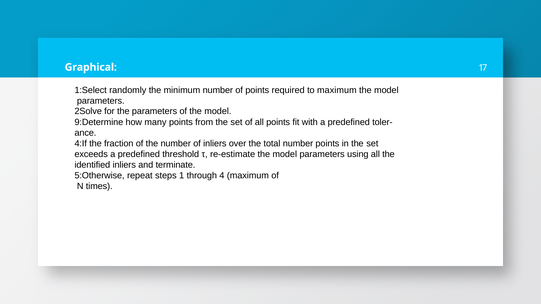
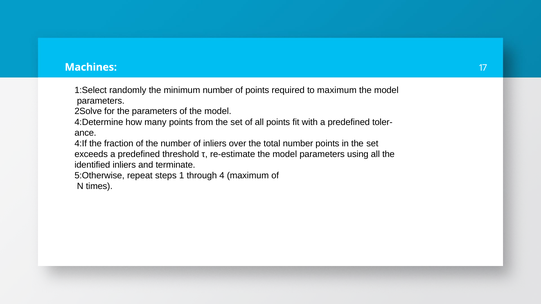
Graphical: Graphical -> Machines (91, 67)
9:Determine: 9:Determine -> 4:Determine (99, 122)
